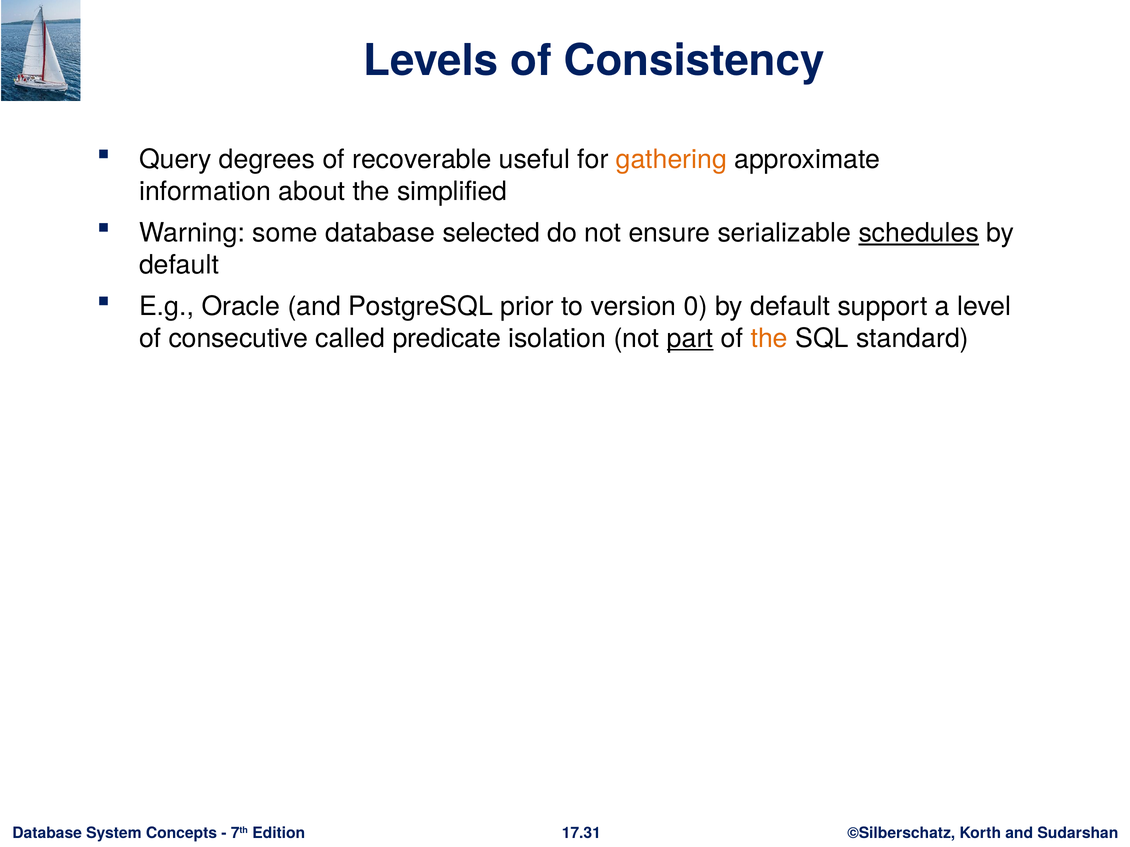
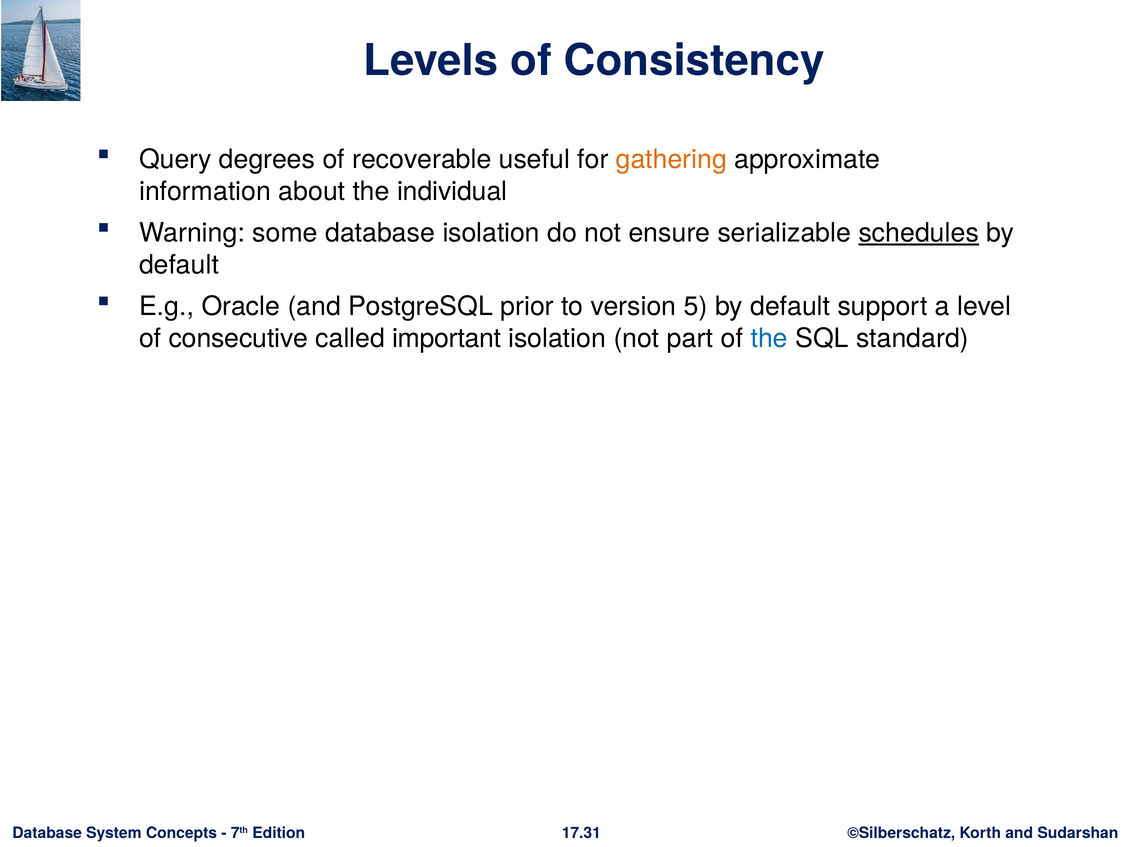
simplified: simplified -> individual (452, 192)
database selected: selected -> isolation (491, 233)
0: 0 -> 5 (696, 307)
predicate: predicate -> important (447, 339)
part underline: present -> none (690, 339)
the colour: orange -> blue (769, 339)
